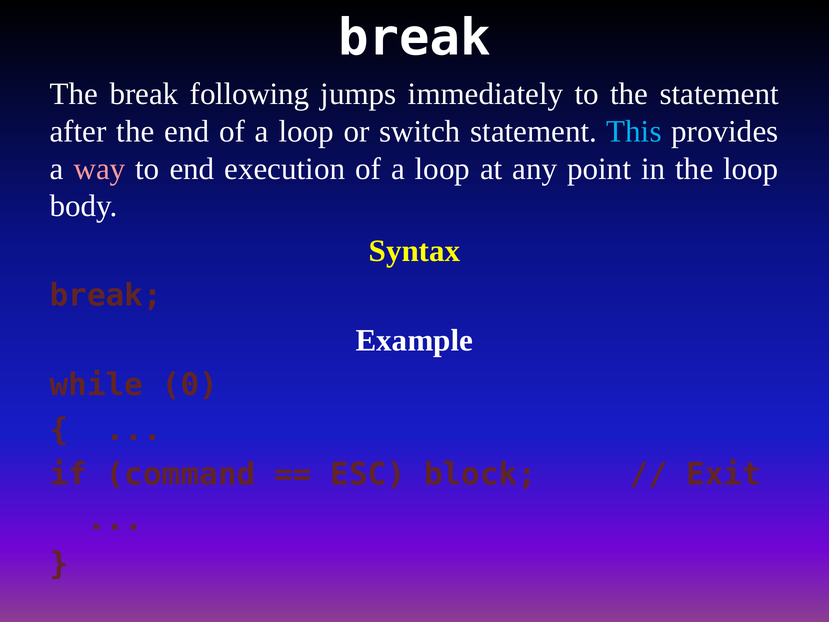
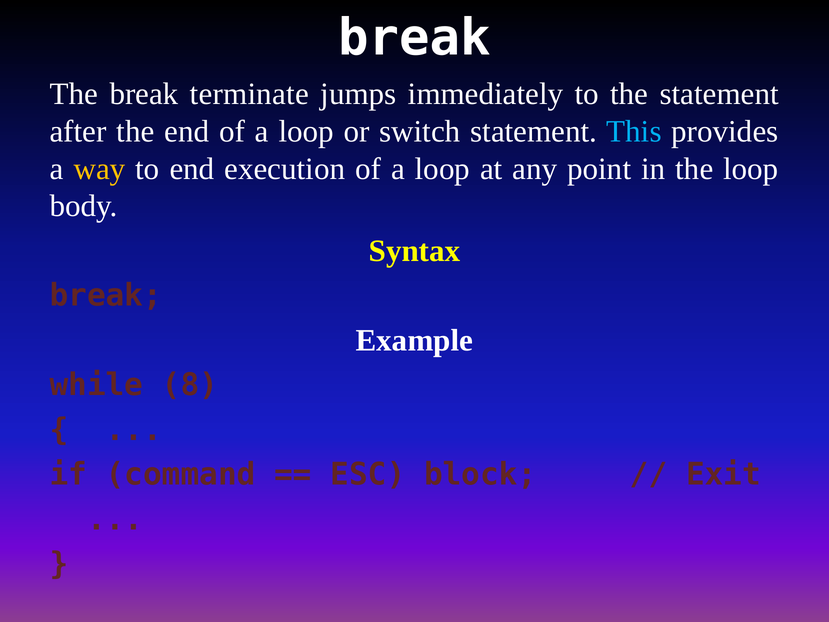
following: following -> terminate (249, 94)
way colour: pink -> yellow (99, 169)
0: 0 -> 8 (190, 385)
